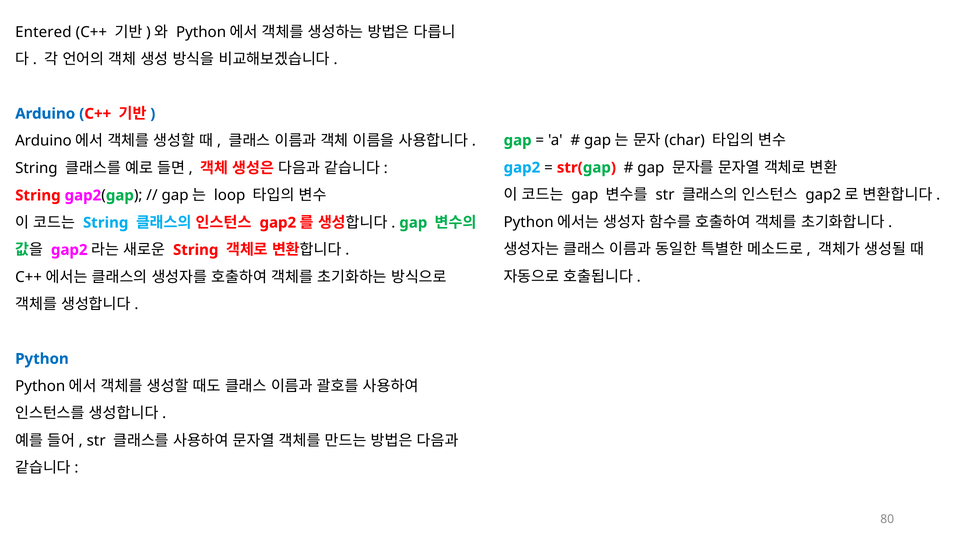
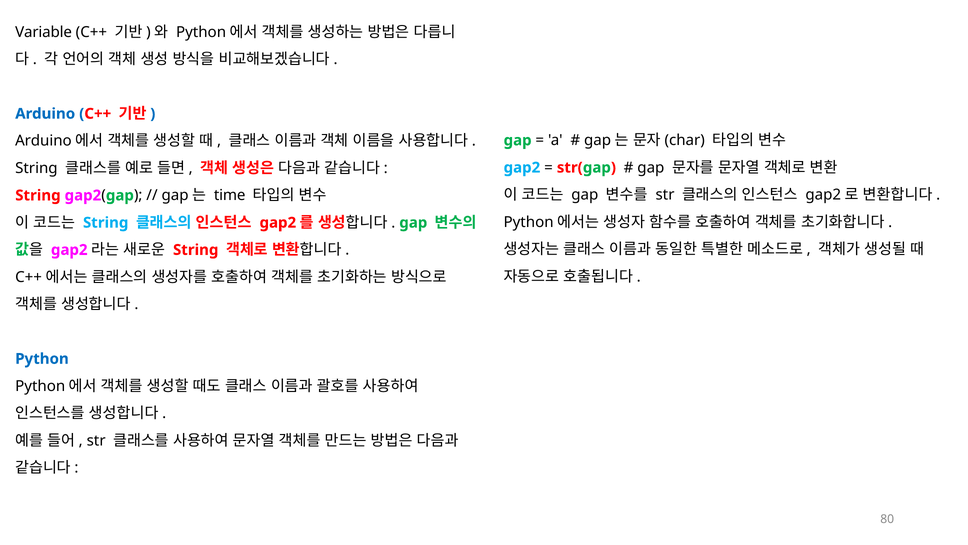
Entered: Entered -> Variable (44, 32)
loop: loop -> time (230, 195)
